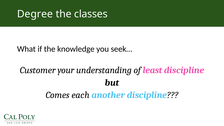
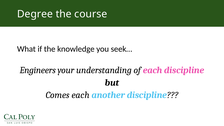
classes: classes -> course (91, 14)
Customer: Customer -> Engineers (38, 70)
of least: least -> each (153, 70)
